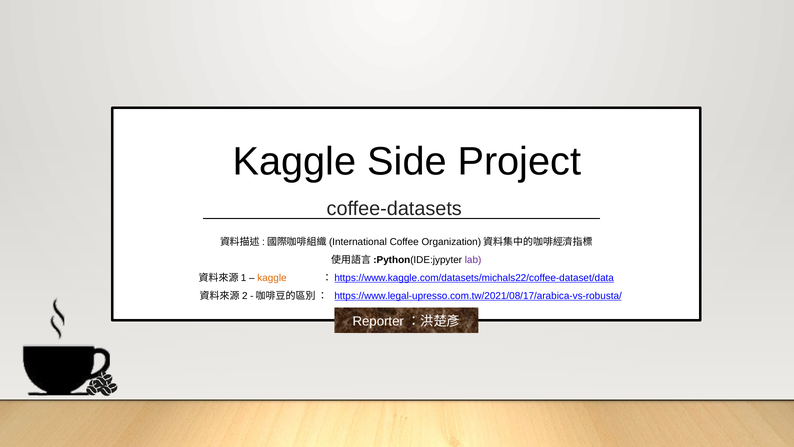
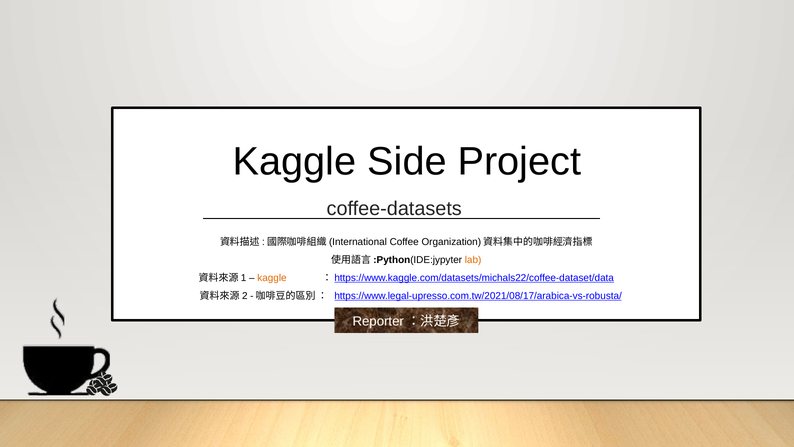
lab colour: purple -> orange (473, 260)
